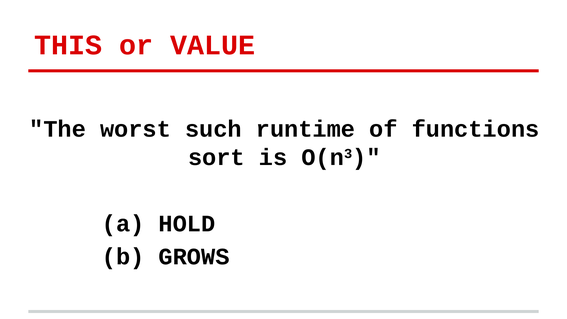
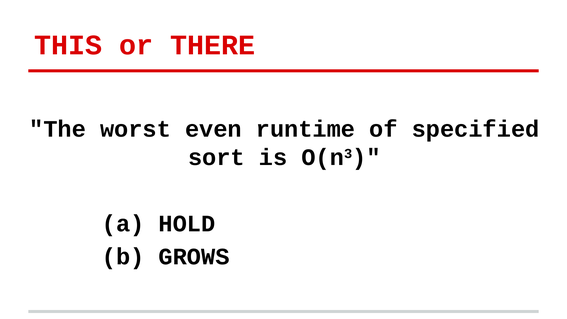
VALUE: VALUE -> THERE (213, 45)
such: such -> even (213, 129)
functions: functions -> specified (476, 129)
